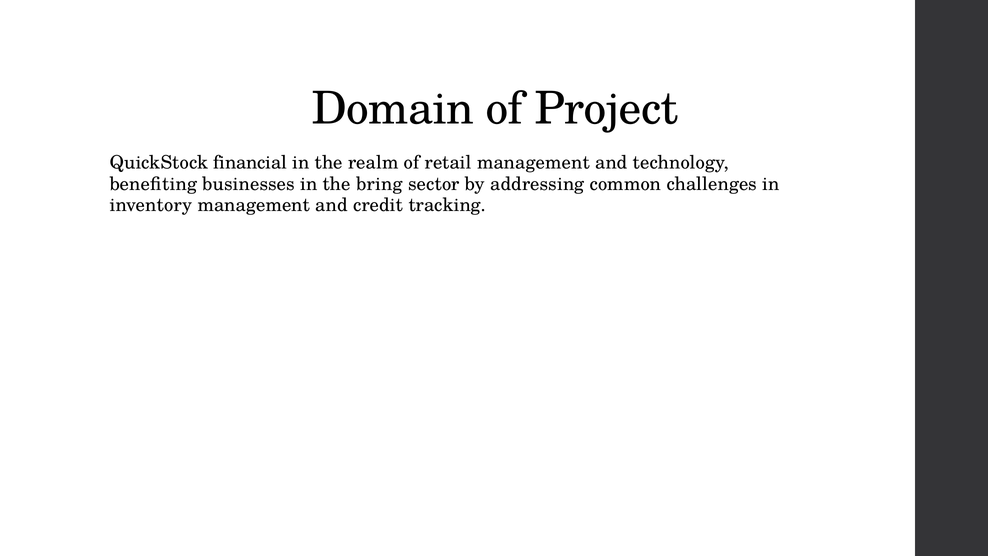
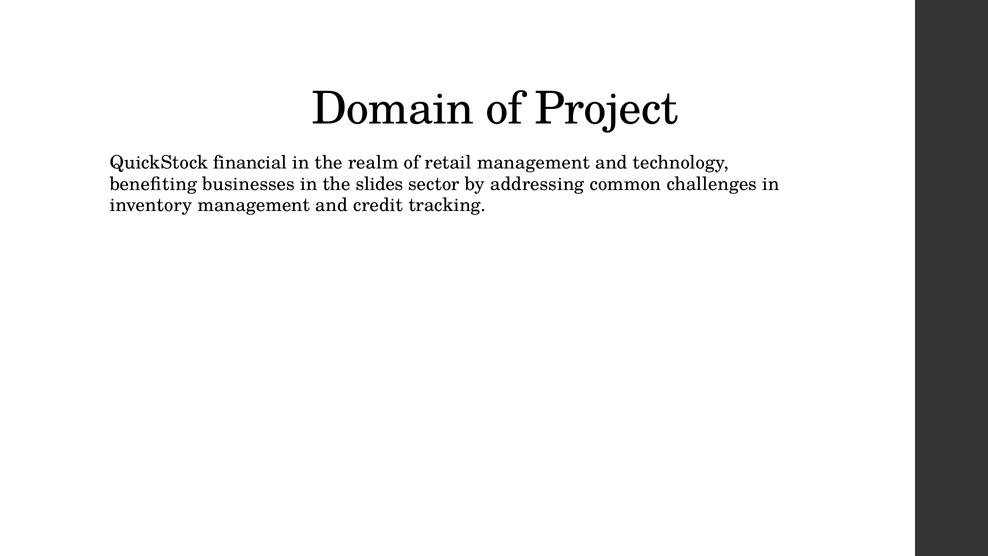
bring: bring -> slides (380, 184)
